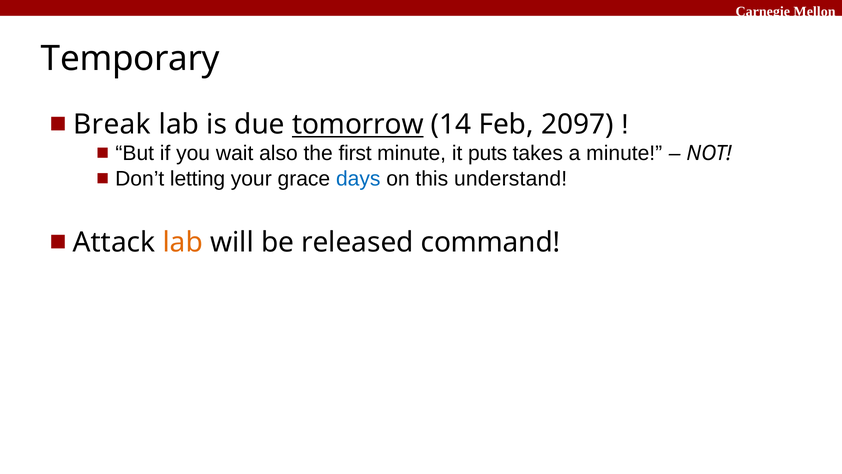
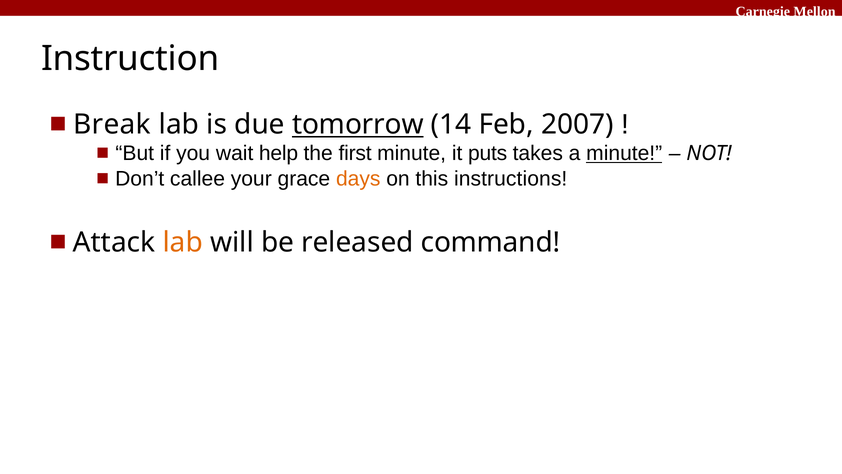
Temporary: Temporary -> Instruction (130, 59)
2097: 2097 -> 2007 (577, 124)
also: also -> help (279, 153)
minute underline: none -> present (624, 153)
letting: letting -> callee (197, 179)
days colour: blue -> orange (358, 179)
understand: understand -> instructions (511, 179)
